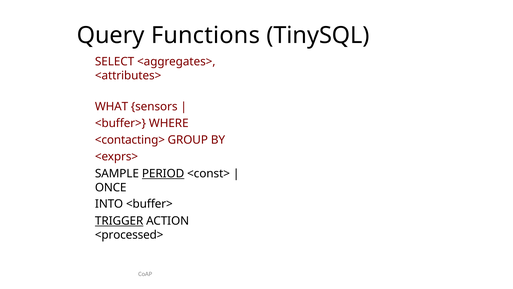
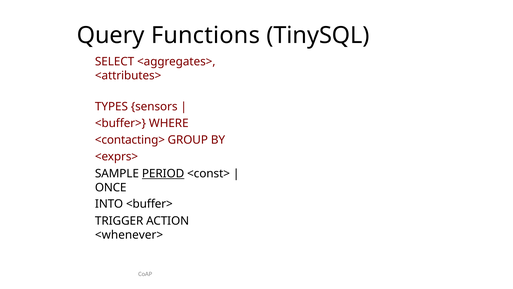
WHAT: WHAT -> TYPES (111, 106)
TRIGGER underline: present -> none (119, 221)
<processed>: <processed> -> <whenever> (129, 235)
